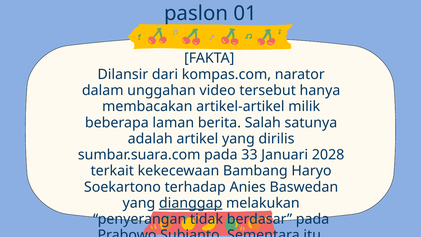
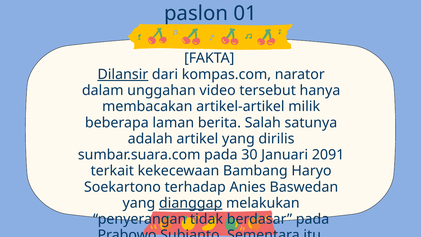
Dilansir underline: none -> present (123, 74)
33: 33 -> 30 (249, 155)
2028: 2028 -> 2091 (328, 155)
